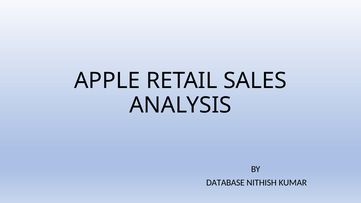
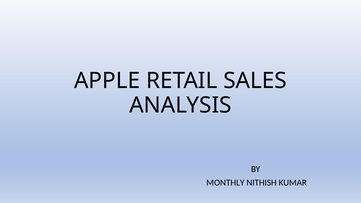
DATABASE: DATABASE -> MONTHLY (225, 183)
